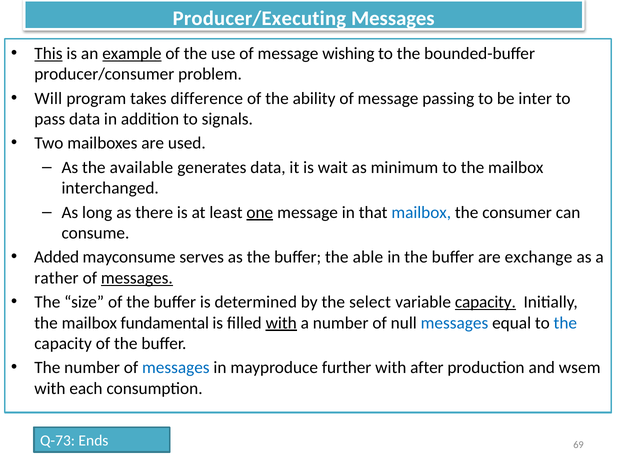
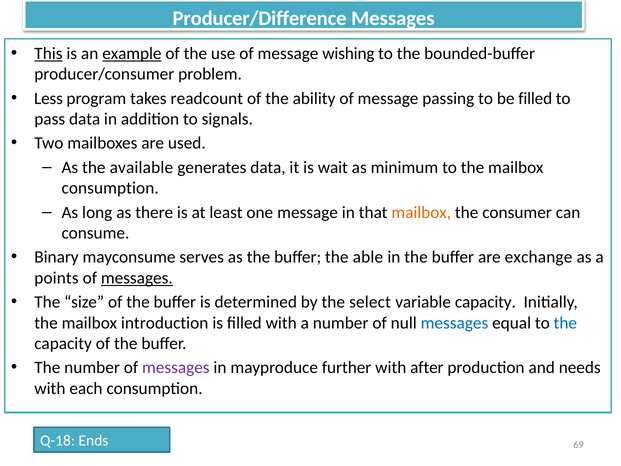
Producer/Executing: Producer/Executing -> Producer/Difference (260, 18)
Will: Will -> Less (49, 98)
difference: difference -> readcount (207, 98)
be inter: inter -> filled (535, 98)
interchanged: interchanged -> consumption (110, 188)
one underline: present -> none (260, 212)
mailbox colour: blue -> orange (421, 212)
Added: Added -> Binary (57, 257)
rather: rather -> points (56, 278)
capacity underline: present -> none (485, 302)
fundamental: fundamental -> introduction (165, 323)
with underline: present -> none (281, 323)
messages colour: blue -> purple (176, 368)
wsem: wsem -> needs (580, 368)
Q-73: Q-73 -> Q-18 (58, 440)
